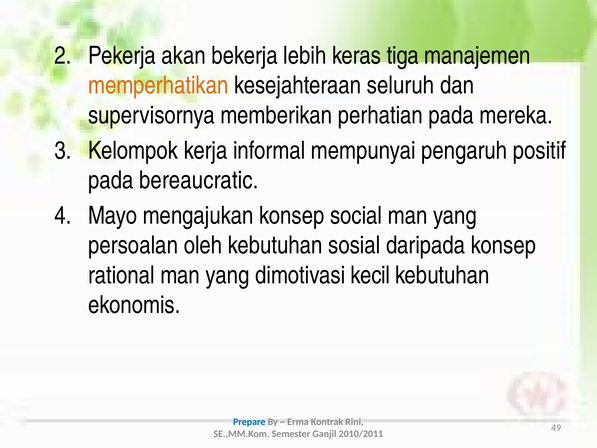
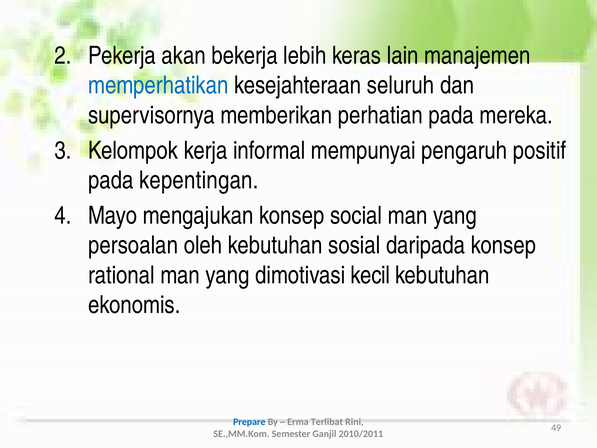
tiga: tiga -> lain (403, 56)
memperhatikan colour: orange -> blue (158, 85)
bereaucratic: bereaucratic -> kepentingan (199, 180)
Kontrak: Kontrak -> Terlibat (327, 422)
